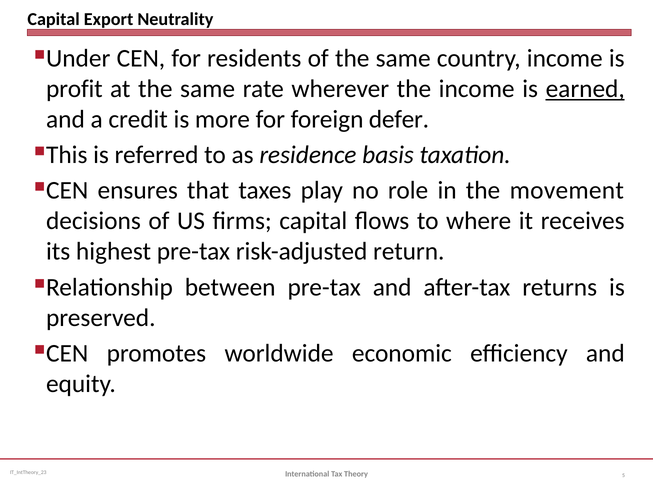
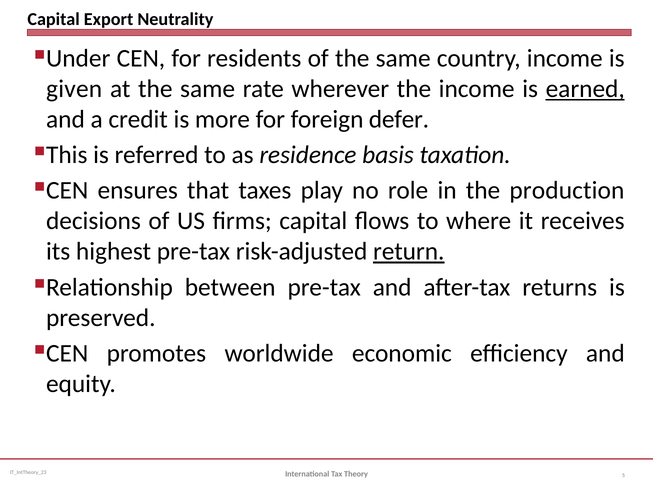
profit: profit -> given (74, 89)
movement: movement -> production (567, 190)
return underline: none -> present (409, 251)
